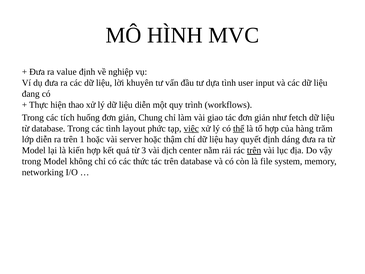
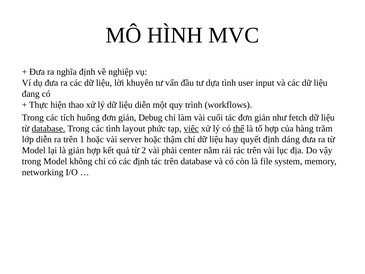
value: value -> nghĩa (67, 72)
Chung: Chung -> Debug (150, 117)
giao: giao -> cuối (215, 117)
database underline: none -> present (48, 128)
là kiến: kiến -> giản (76, 150)
3: 3 -> 2 (144, 150)
dịch: dịch -> phải (169, 150)
trên underline: present -> none (254, 150)
các thức: thức -> định (141, 161)
